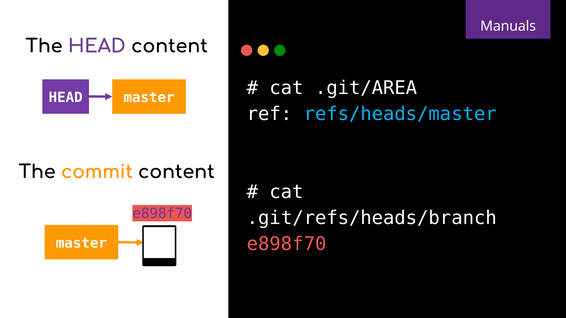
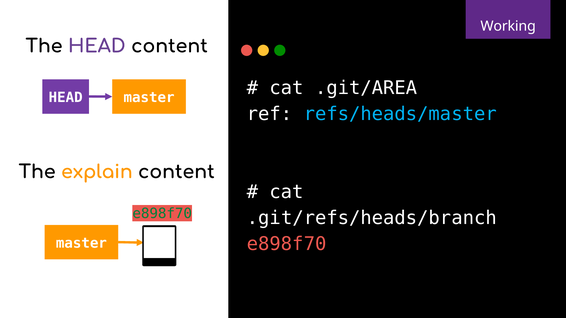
Manuals: Manuals -> Working (508, 26)
commit: commit -> explain (97, 172)
e898f70 colour: purple -> green (162, 214)
